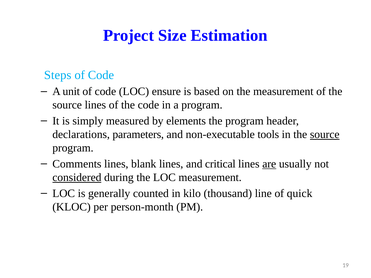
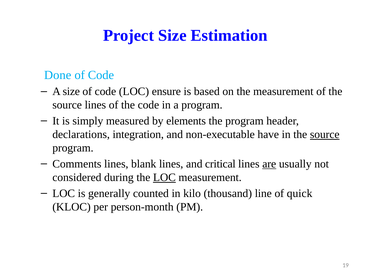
Steps: Steps -> Done (58, 75)
A unit: unit -> size (71, 91)
parameters: parameters -> integration (138, 135)
tools: tools -> have (268, 135)
considered underline: present -> none (77, 178)
LOC underline: none -> present (164, 178)
